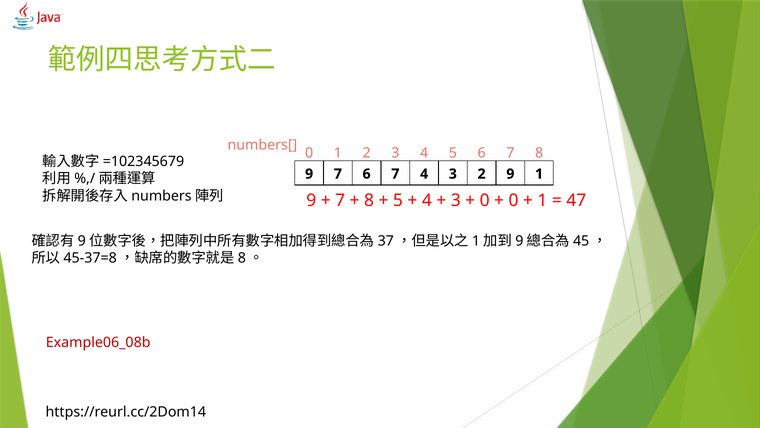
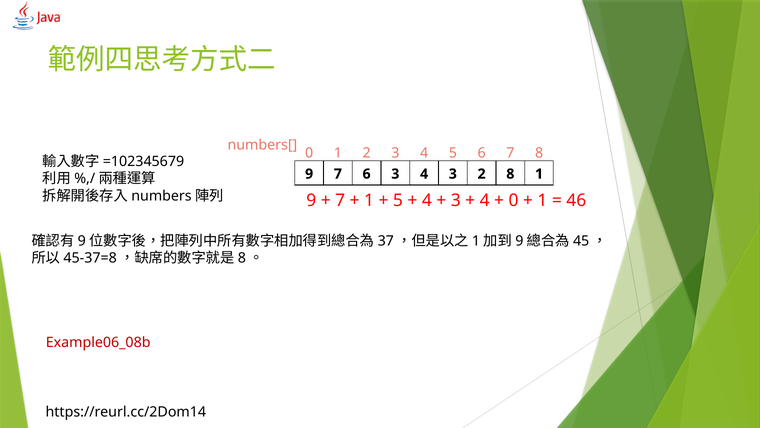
7 6 7: 7 -> 3 (395, 174)
2 9: 9 -> 8 (510, 174)
8: 8 -> 1 (369, 200)
0: 0 -> 4 (485, 200)
47: 47 -> 46 (576, 200)
